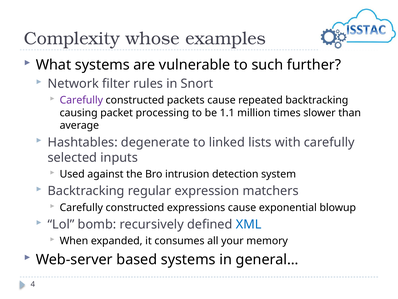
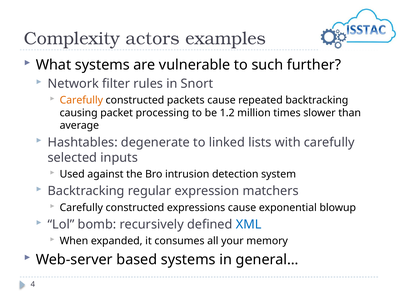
whose: whose -> actors (153, 38)
Carefully colour: purple -> orange (81, 100)
1.1: 1.1 -> 1.2 (227, 113)
